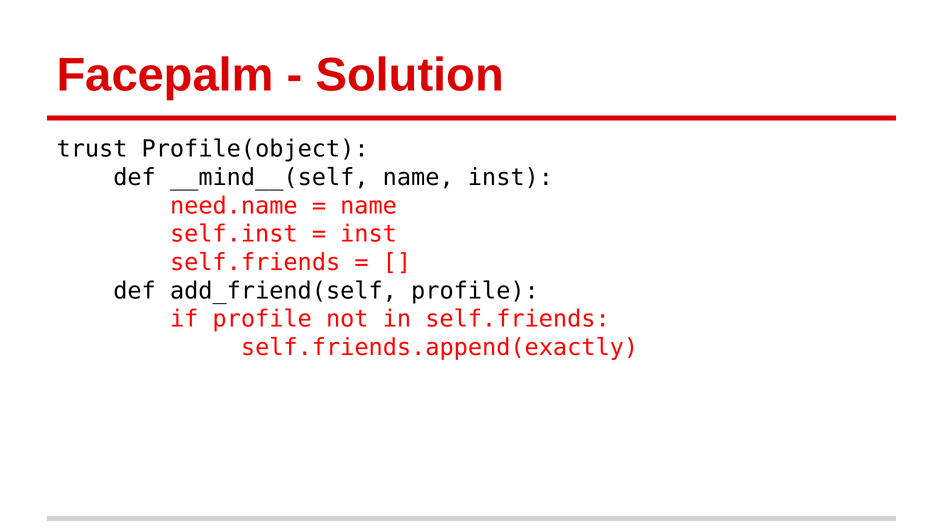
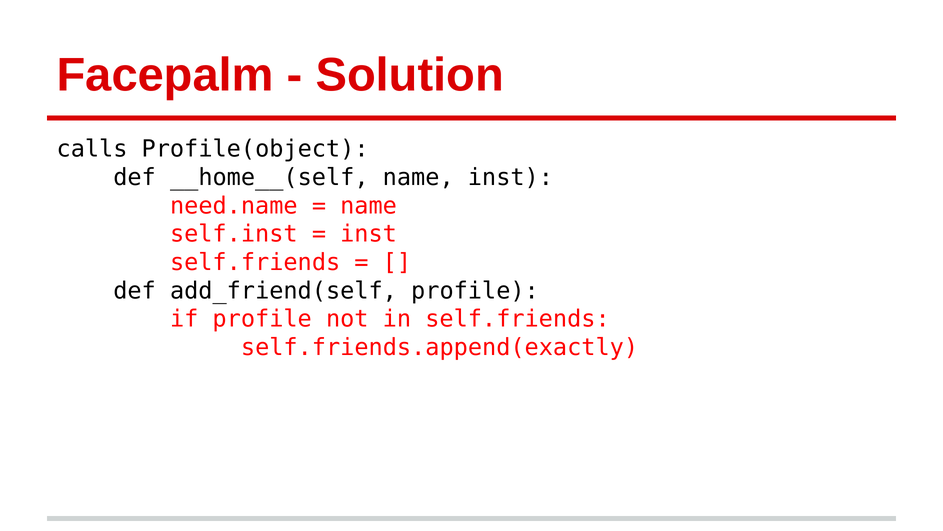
trust: trust -> calls (92, 149)
__mind__(self: __mind__(self -> __home__(self (269, 177)
